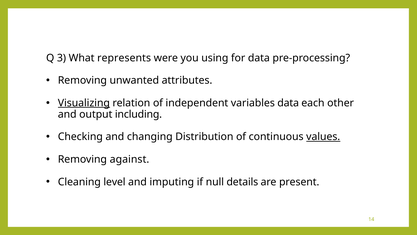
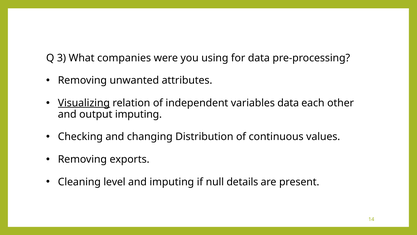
represents: represents -> companies (124, 58)
output including: including -> imputing (138, 114)
values underline: present -> none (323, 137)
against: against -> exports (130, 159)
